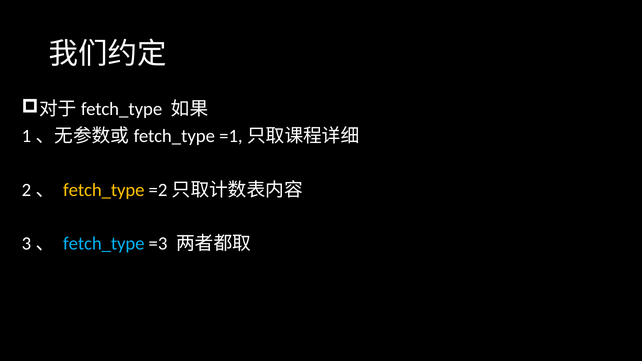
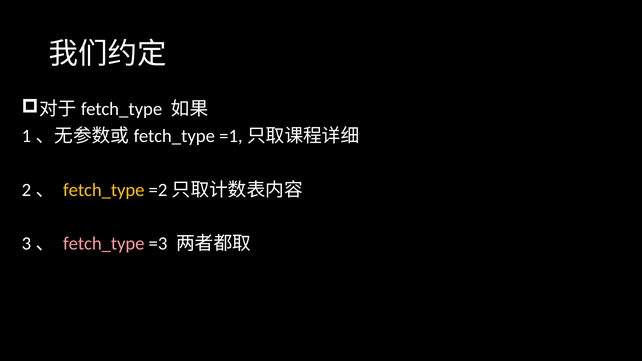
fetch_type colour: light blue -> pink (104, 244)
